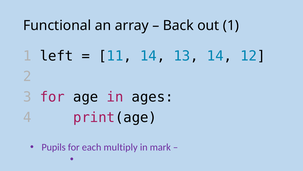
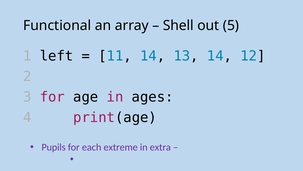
Back: Back -> Shell (178, 25)
out 1: 1 -> 5 (231, 25)
multiply: multiply -> extreme (121, 147)
mark: mark -> extra (160, 147)
